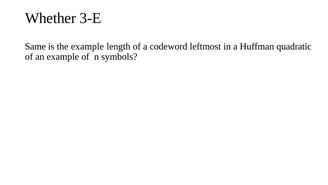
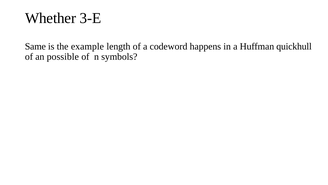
leftmost: leftmost -> happens (205, 46)
quadratic: quadratic -> quickhull (294, 46)
an example: example -> possible (63, 57)
